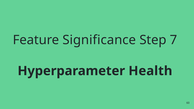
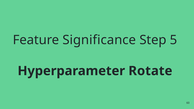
7: 7 -> 5 (174, 40)
Health: Health -> Rotate (150, 71)
